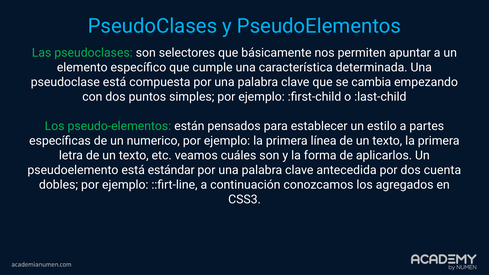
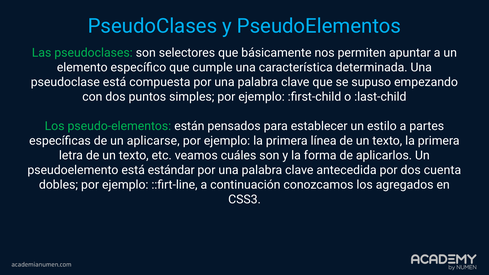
cambia: cambia -> supuso (371, 82)
numerico: numerico -> aplicarse (153, 141)
